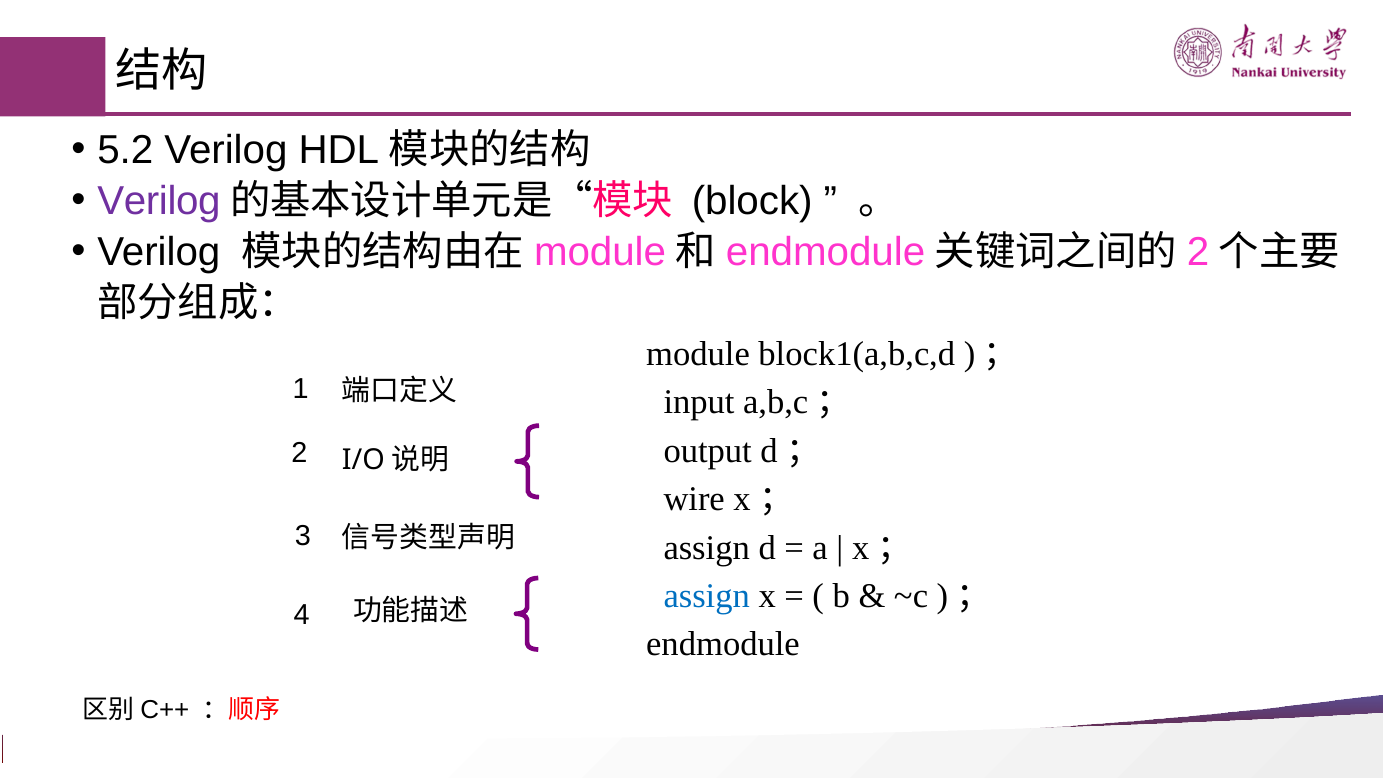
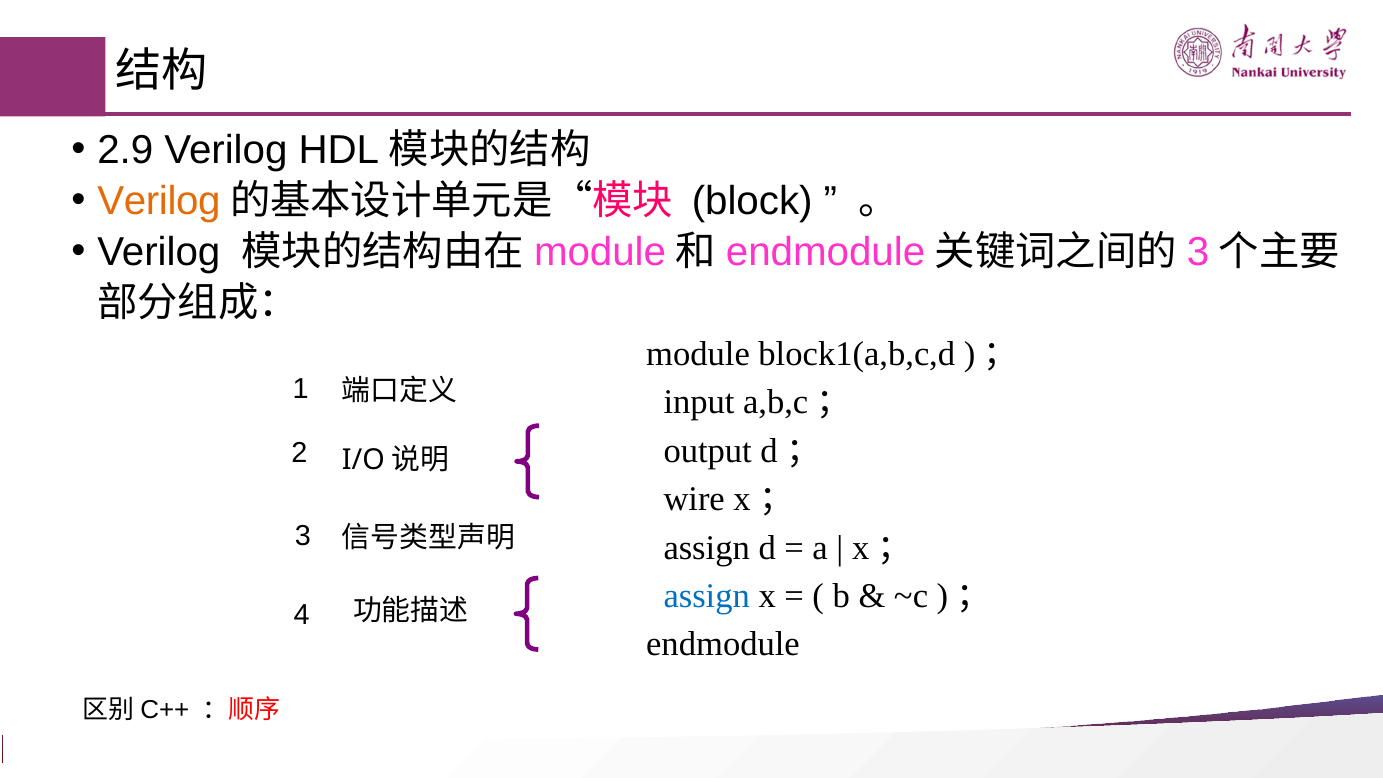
5.2: 5.2 -> 2.9 (125, 150)
Verilog colour: purple -> orange (159, 201)
2: 2 -> 3 (1198, 252)
